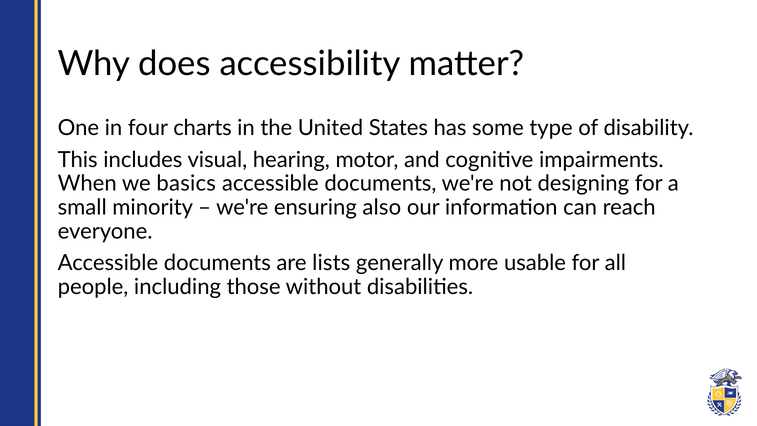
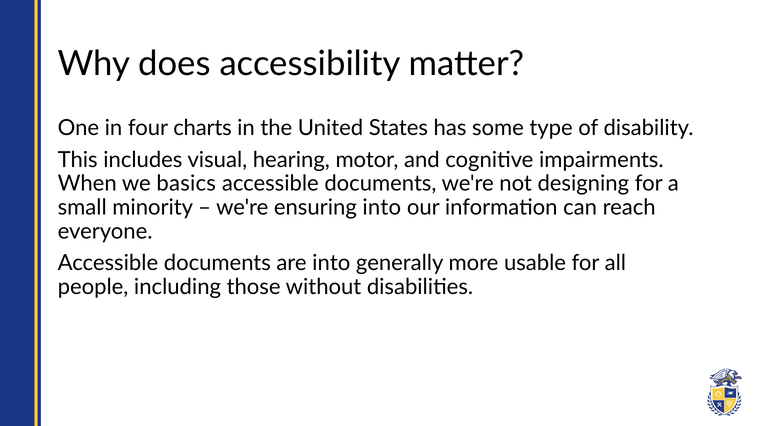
ensuring also: also -> into (382, 207)
are lists: lists -> into (331, 263)
